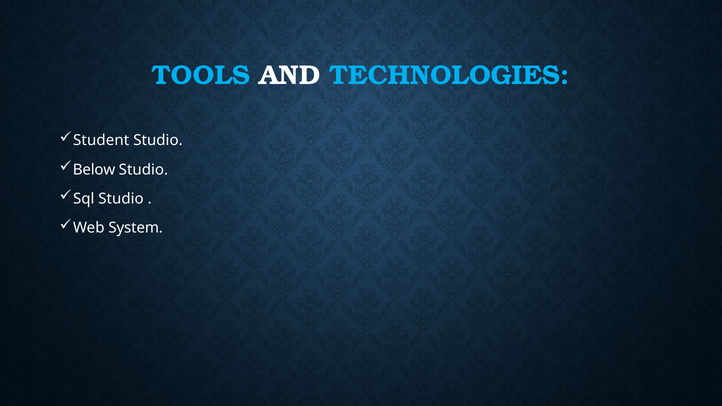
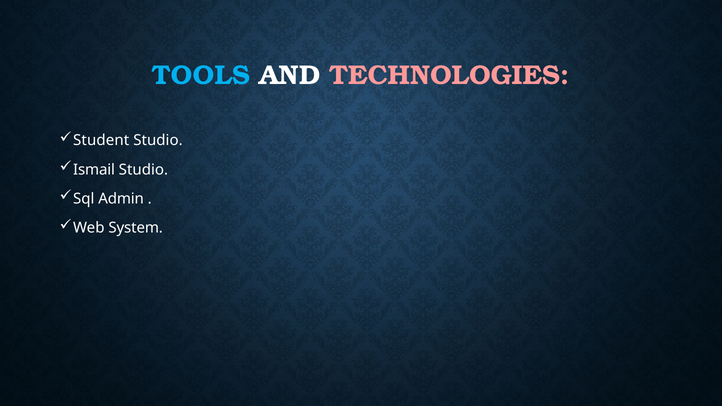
TECHNOLOGIES colour: light blue -> pink (449, 75)
Below: Below -> Ismail (94, 170)
Sql Studio: Studio -> Admin (121, 199)
